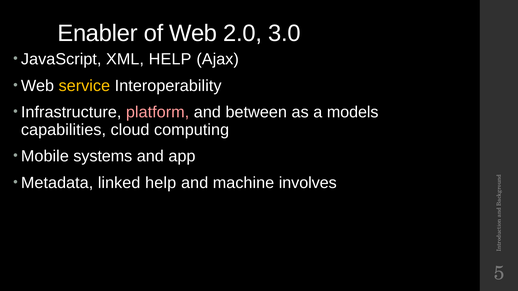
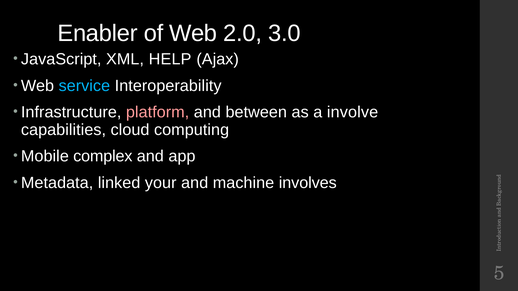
service colour: yellow -> light blue (84, 86)
models: models -> involve (353, 112)
systems: systems -> complex (103, 156)
linked help: help -> your (161, 183)
